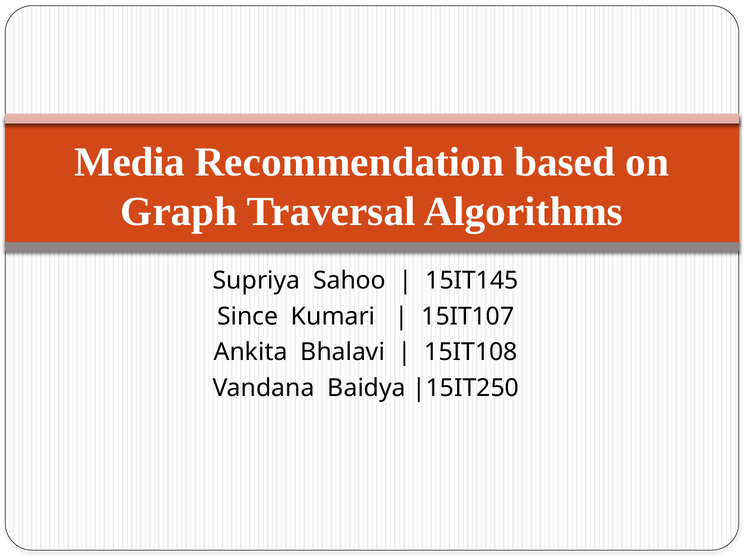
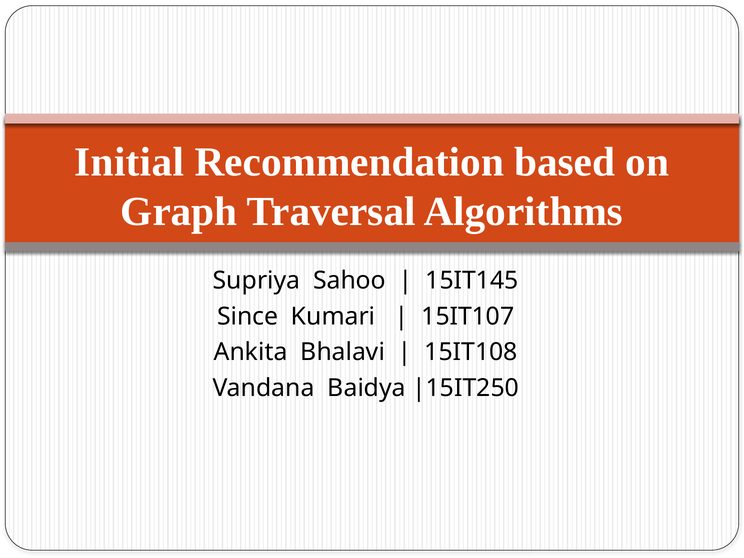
Media: Media -> Initial (129, 162)
